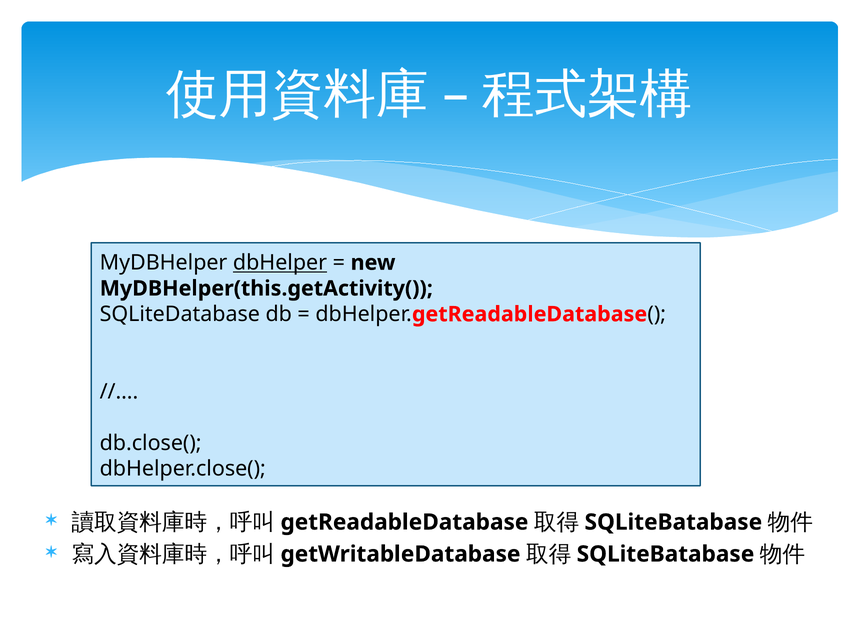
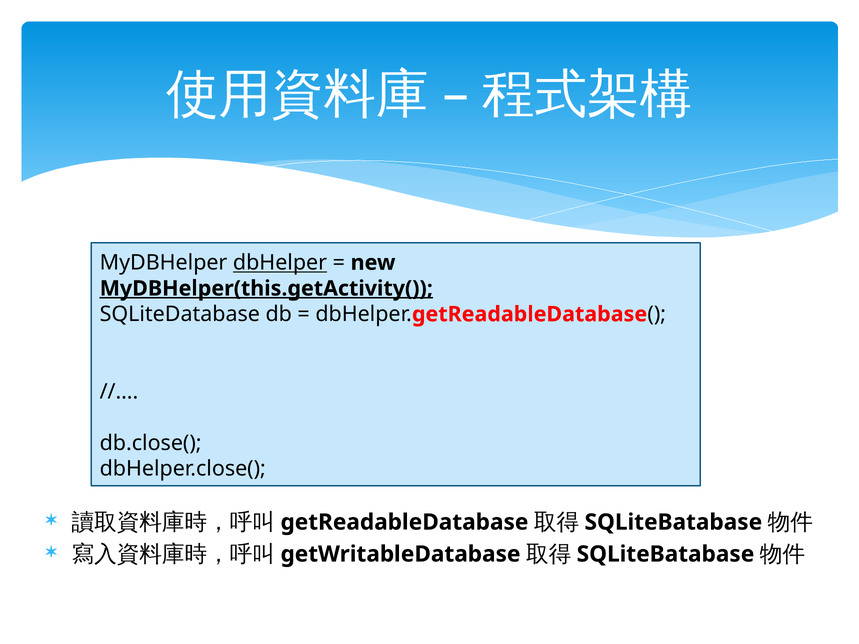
MyDBHelper(this.getActivity( underline: none -> present (266, 289)
